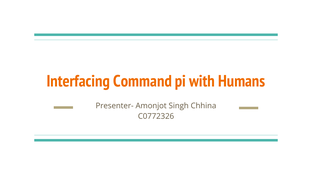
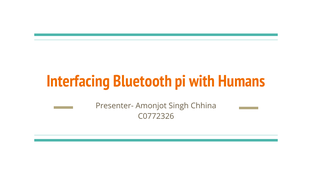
Command: Command -> Bluetooth (143, 82)
